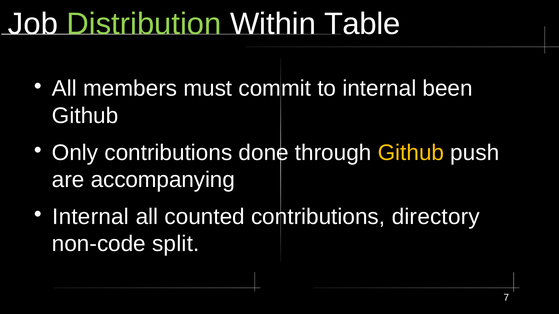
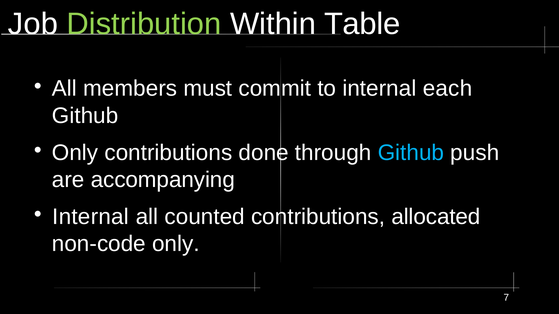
been: been -> each (448, 89)
Github colour: yellow -> light blue (411, 153)
directory: directory -> allocated (436, 217)
non-code split: split -> only (176, 244)
